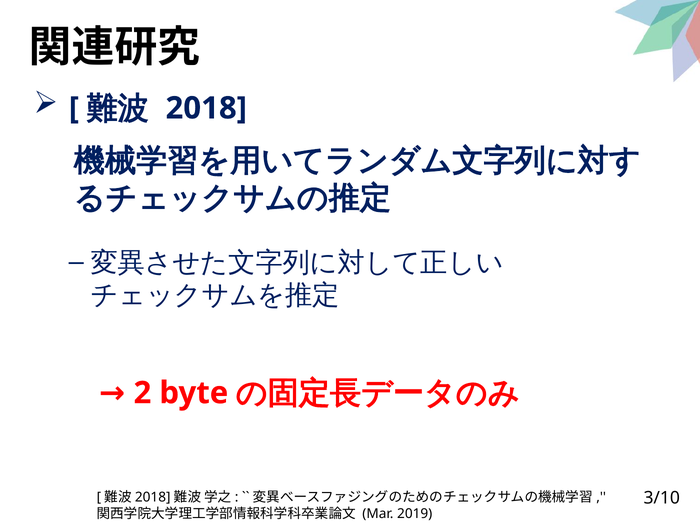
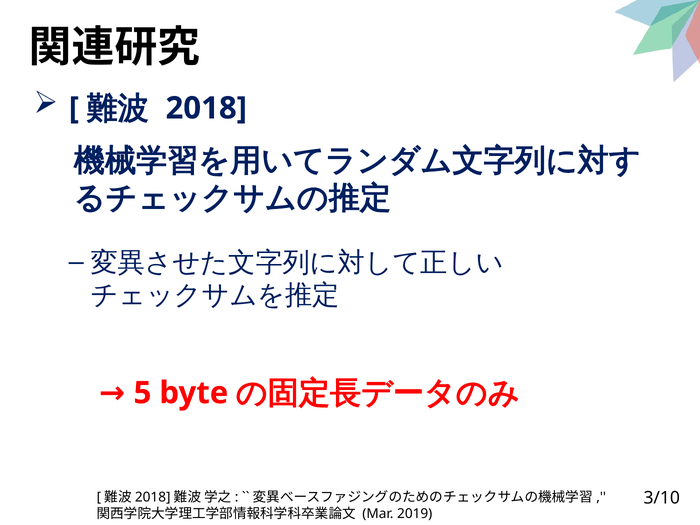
2: 2 -> 5 (142, 393)
